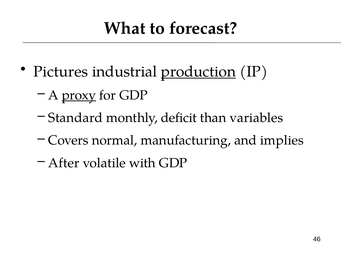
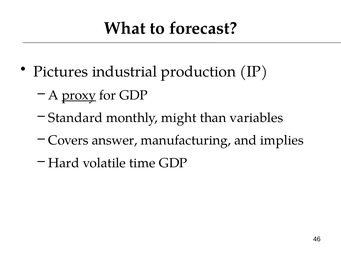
production underline: present -> none (198, 72)
deficit: deficit -> might (179, 118)
normal: normal -> answer (115, 140)
After: After -> Hard (64, 163)
with: with -> time (142, 163)
